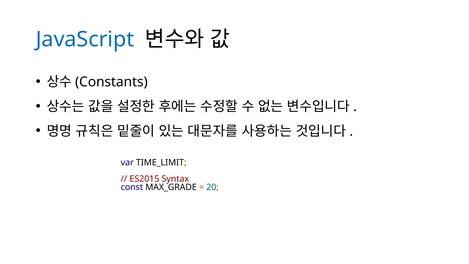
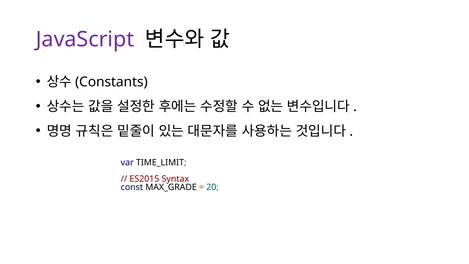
JavaScript colour: blue -> purple (85, 39)
